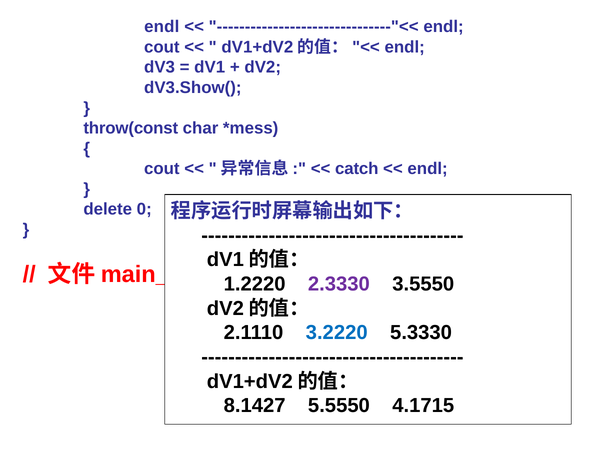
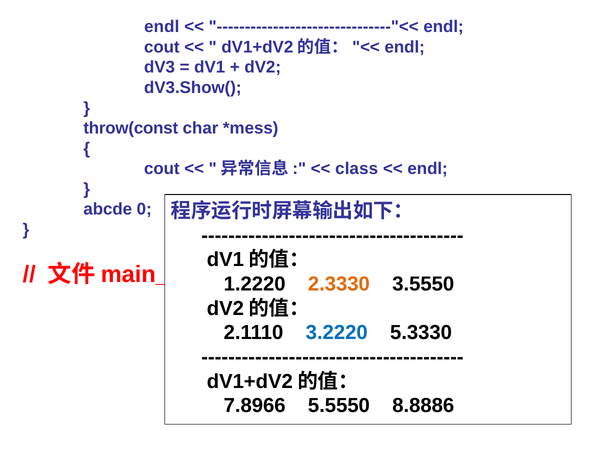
catch: catch -> class (357, 168)
delete: delete -> abcde (108, 209)
2.3330 colour: purple -> orange (339, 284)
8.1427: 8.1427 -> 7.8966 (255, 405)
4.1715: 4.1715 -> 8.8886 (423, 405)
